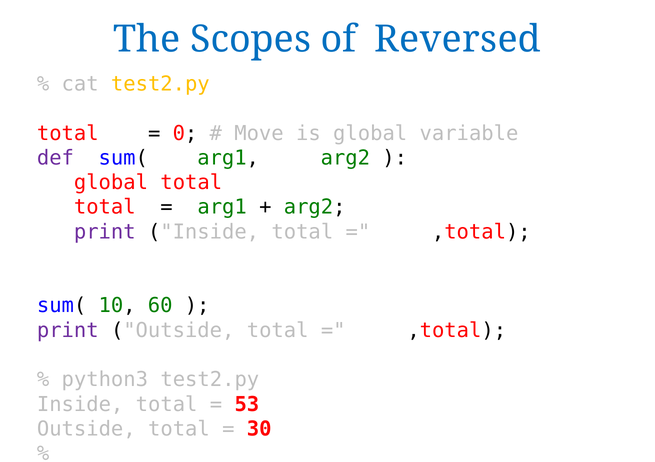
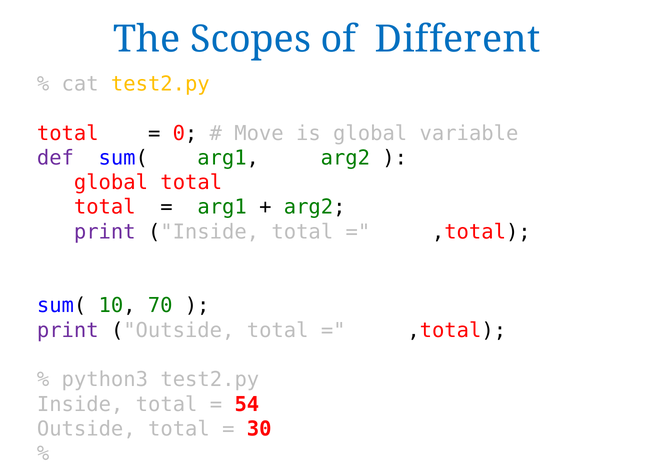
Reversed: Reversed -> Different (458, 39)
60: 60 -> 70 (160, 305)
53: 53 -> 54 (247, 404)
